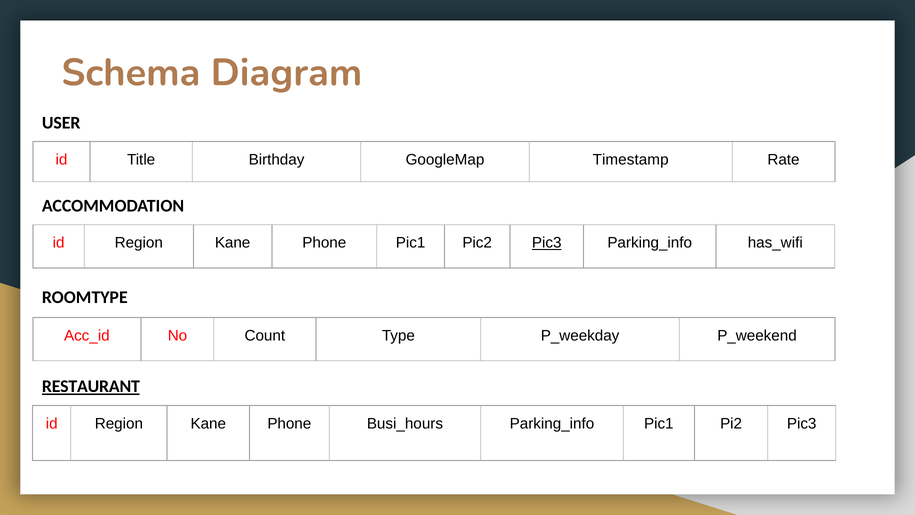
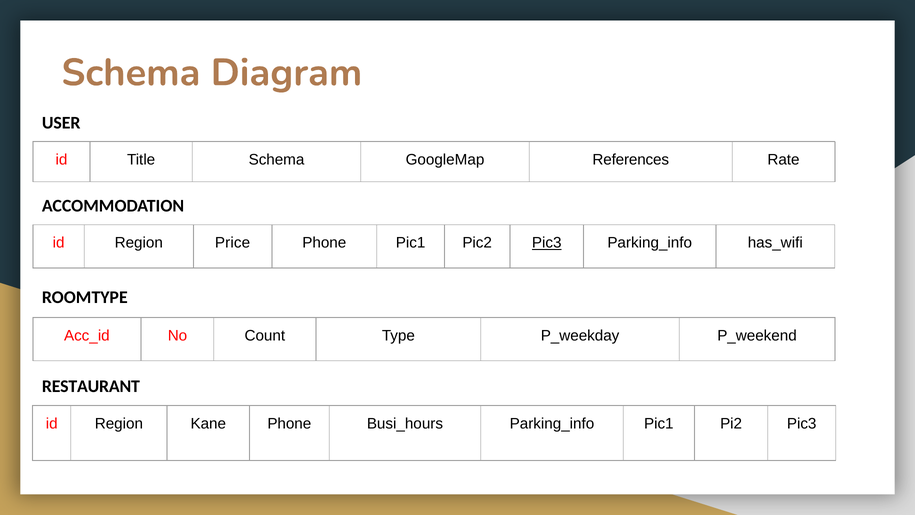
Title Birthday: Birthday -> Schema (277, 160)
Timestamp: Timestamp -> References (631, 160)
Kane: Kane -> Price (233, 243)
RESTAURANT underline: present -> none (91, 386)
